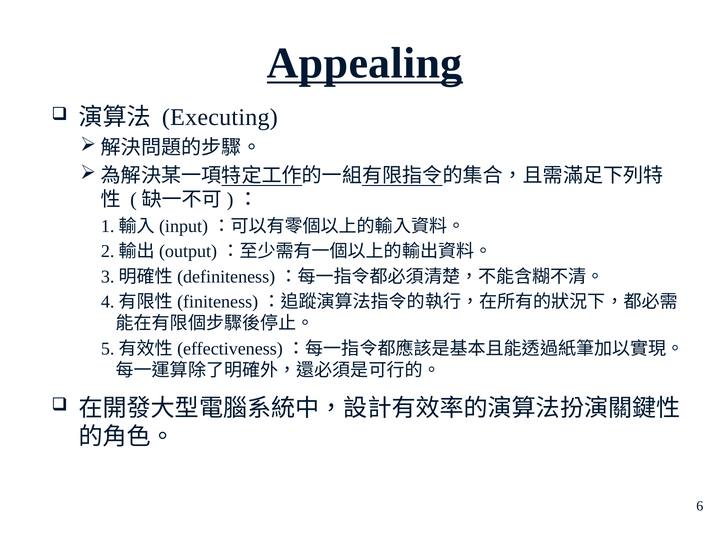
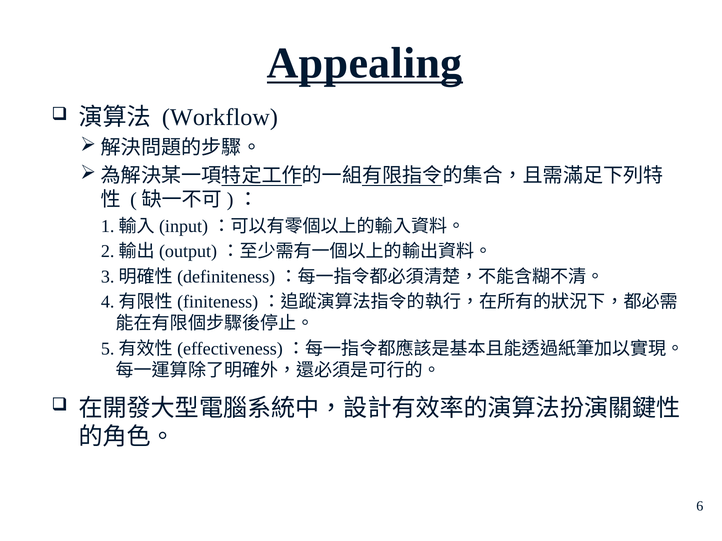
Executing: Executing -> Workflow (220, 118)
